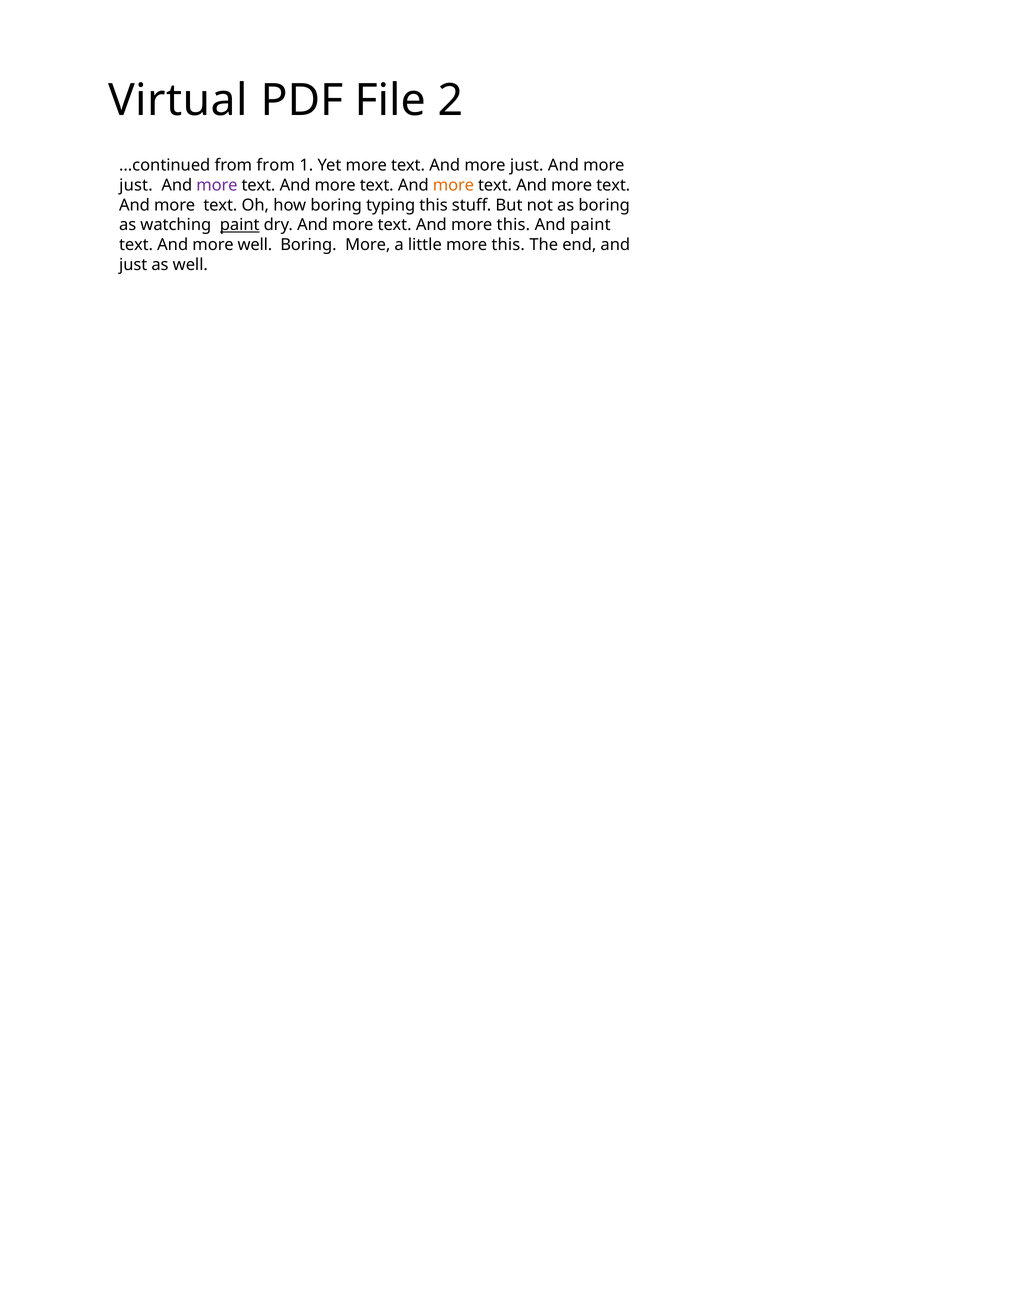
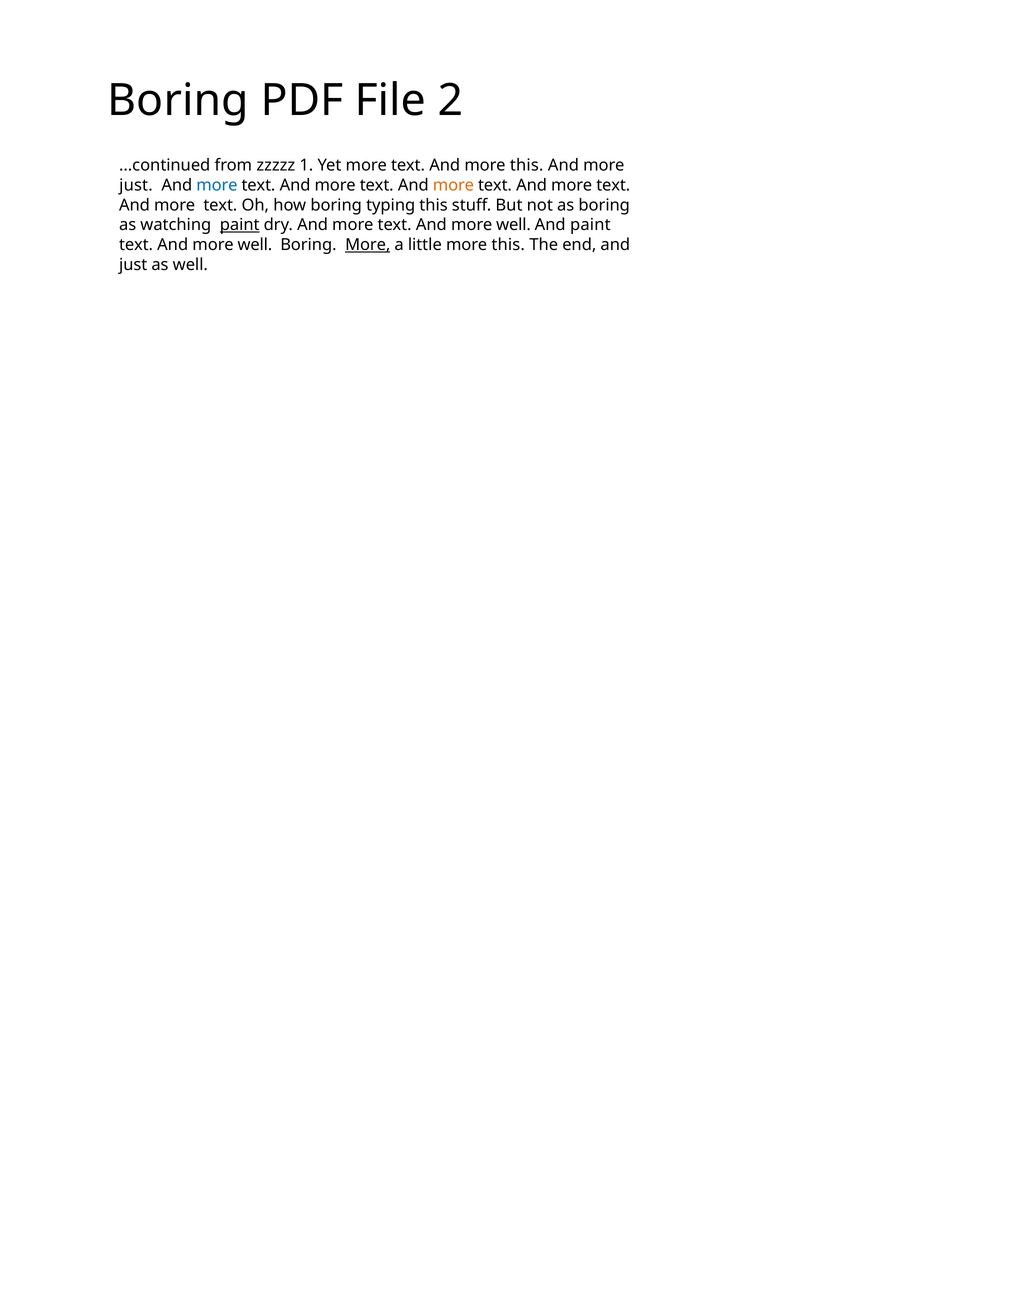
Virtual: Virtual -> Boring (178, 101)
from from: from -> zzzzz (276, 165)
text And more just: just -> this (527, 165)
more colour: purple -> blue (217, 185)
this: this -> well (514, 225)
More underline: none -> present (368, 245)
